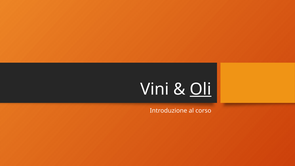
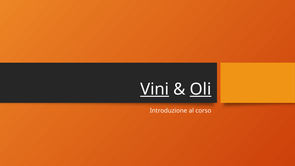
Vini underline: none -> present (155, 89)
